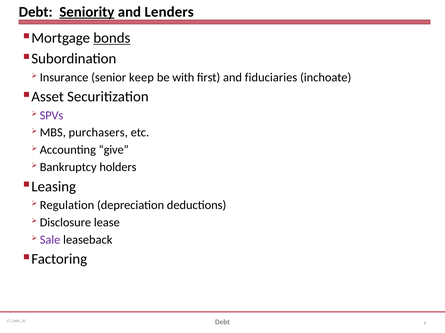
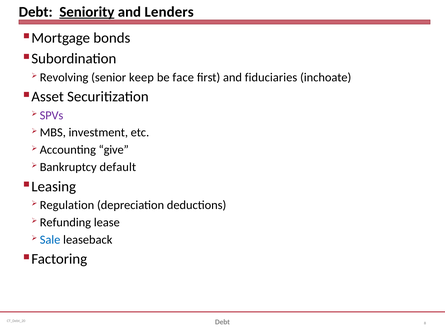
bonds underline: present -> none (112, 38)
Insurance: Insurance -> Revolving (64, 77)
with: with -> face (183, 77)
purchasers: purchasers -> investment (98, 133)
holders: holders -> default (118, 167)
Disclosure: Disclosure -> Refunding (65, 223)
Sale colour: purple -> blue (50, 240)
